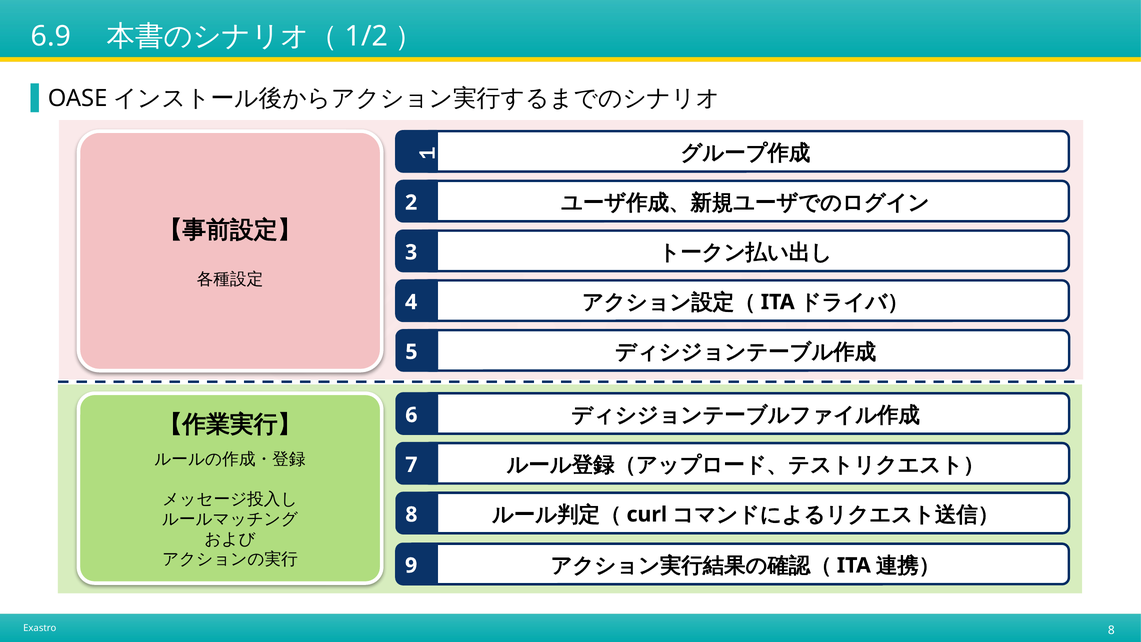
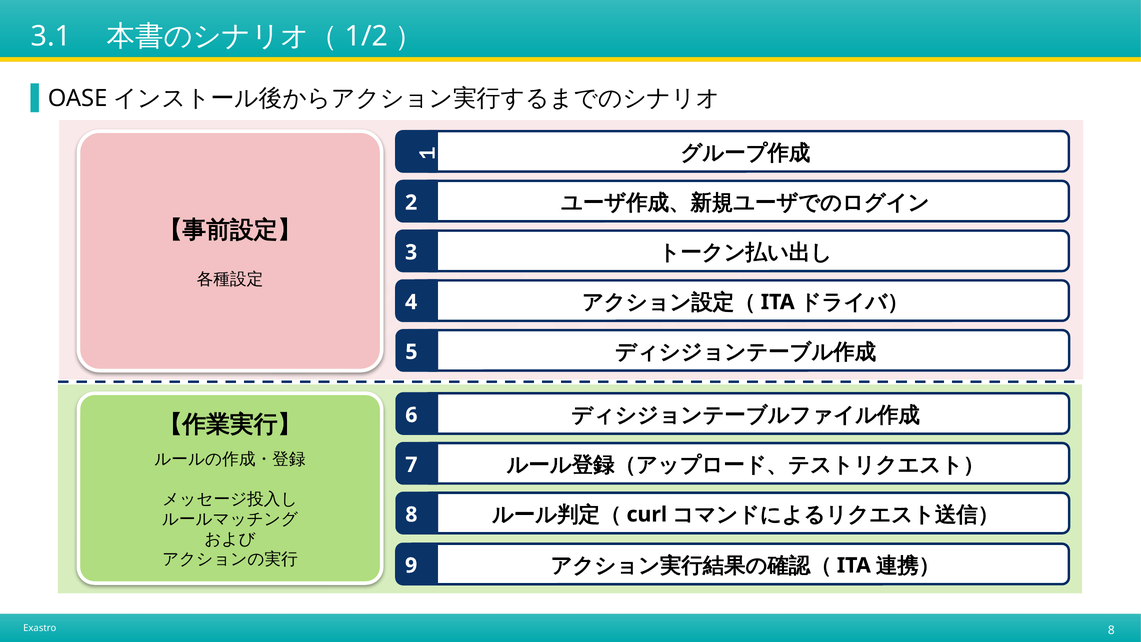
6.9: 6.9 -> 3.1 (51, 36)
